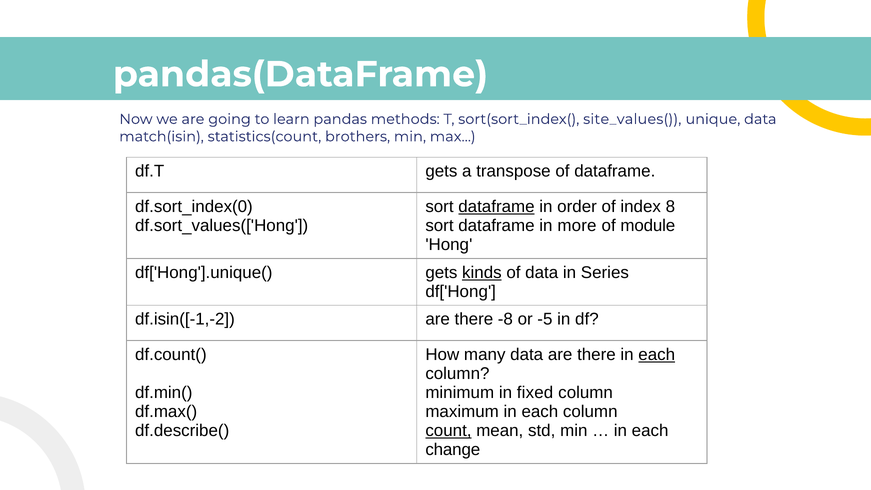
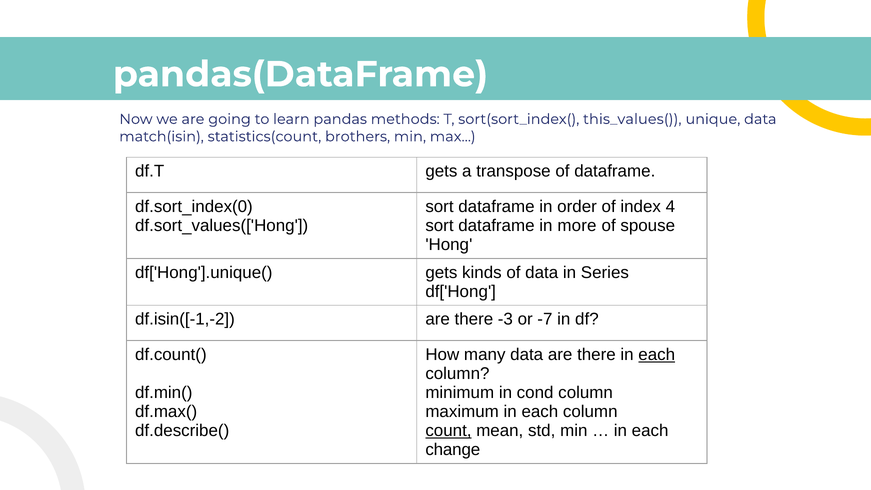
site_values(: site_values( -> this_values( (632, 119)
dataframe underline: present -> none (496, 207)
8: 8 -> 4 (670, 207)
module: module -> spouse (648, 226)
kinds underline: present -> none (482, 273)
-8: -8 -> -3 (505, 319)
-5: -5 -> -7 (545, 319)
fixed: fixed -> cond (535, 393)
